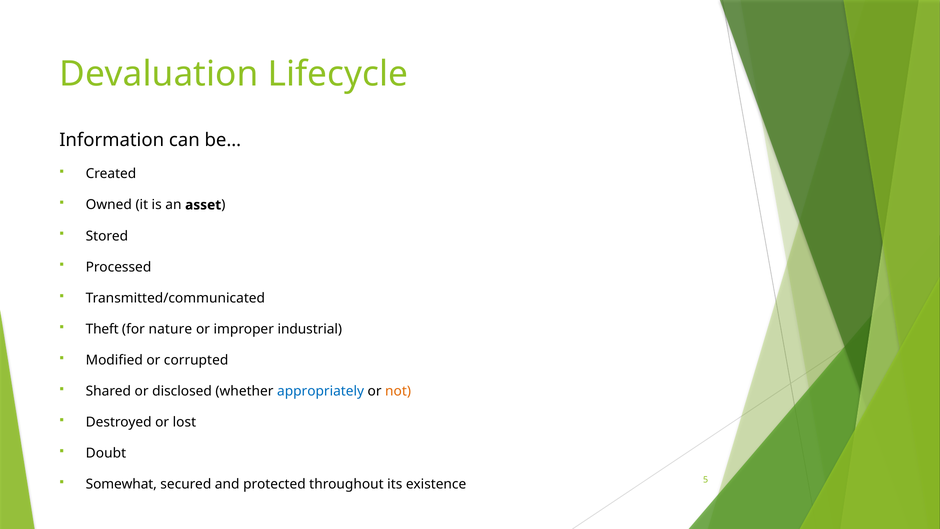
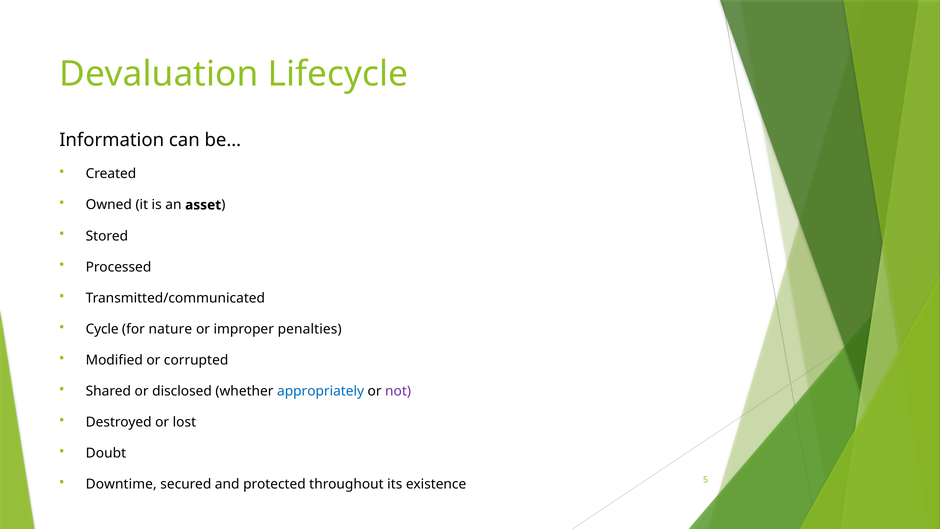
Theft: Theft -> Cycle (102, 329)
industrial: industrial -> penalties (310, 329)
not colour: orange -> purple (398, 391)
Somewhat: Somewhat -> Downtime (121, 484)
